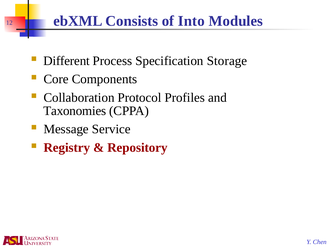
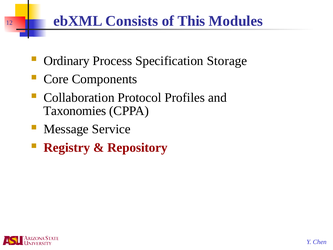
Into: Into -> This (191, 21)
Different: Different -> Ordinary (67, 61)
